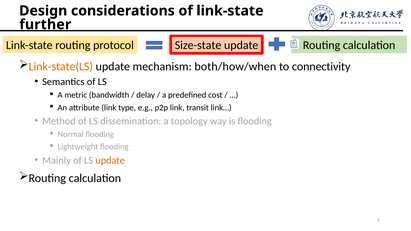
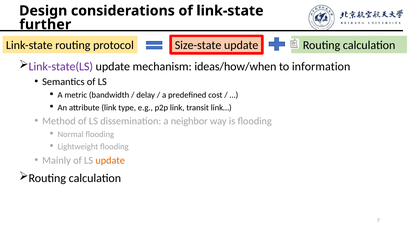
Link-state(LS colour: orange -> purple (61, 66)
both/how/when: both/how/when -> ideas/how/when (235, 66)
connectivity: connectivity -> information (321, 66)
topology: topology -> neighbor (189, 121)
